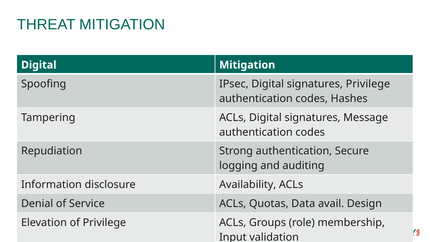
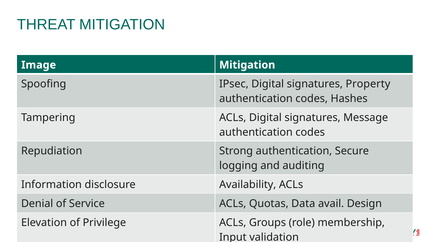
Digital: Digital -> Image (39, 65)
signatures Privilege: Privilege -> Property (368, 84)
